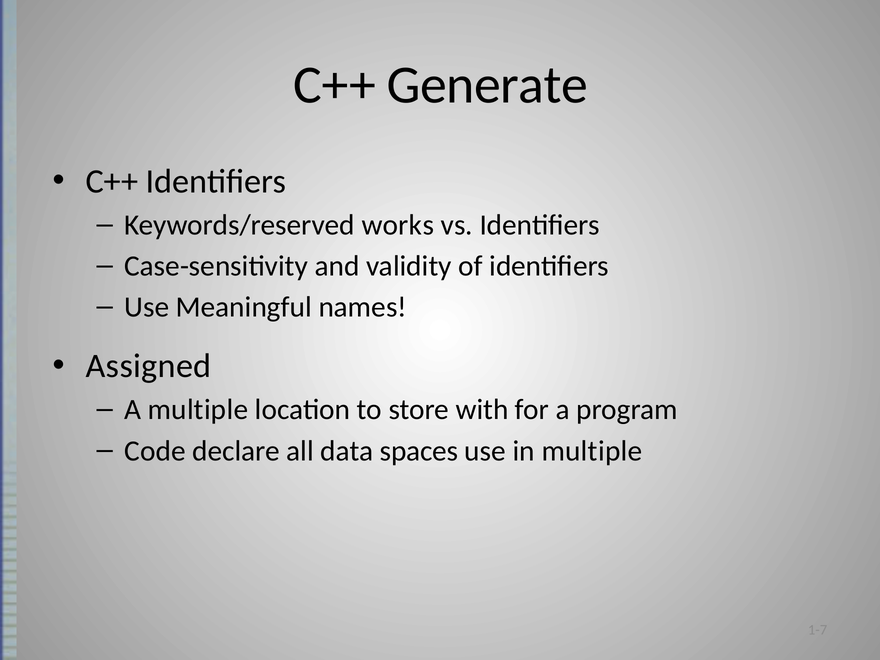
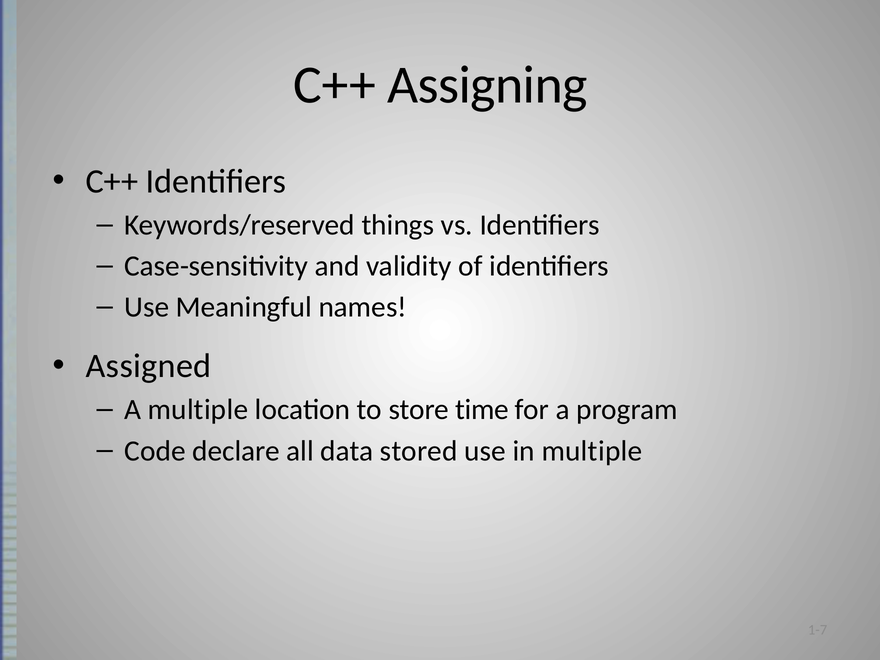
Generate: Generate -> Assigning (487, 85)
works: works -> things (398, 225)
with: with -> time (482, 410)
spaces: spaces -> stored (419, 451)
